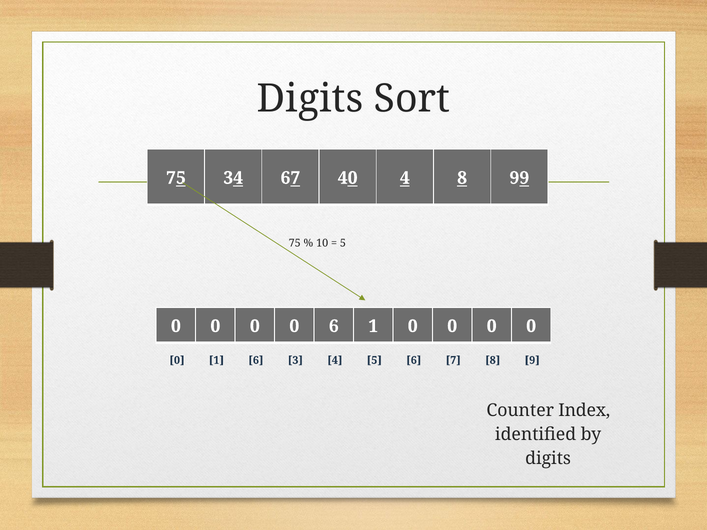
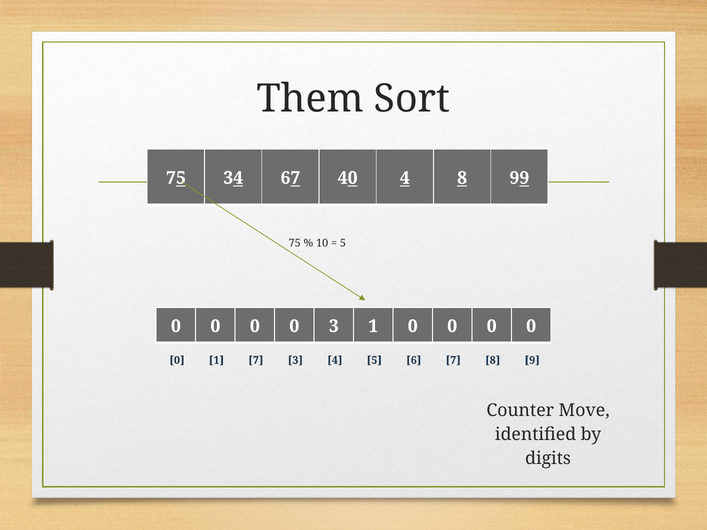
Digits: Digits -> Them (310, 99)
0 6: 6 -> 3 (334, 326)
1 6: 6 -> 7 (256, 360)
Index: Index -> Move (584, 410)
